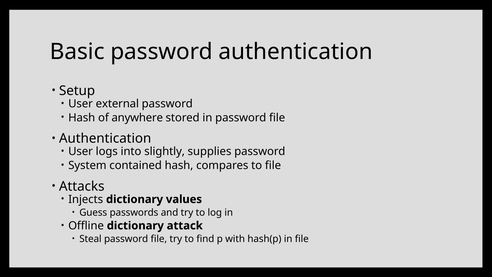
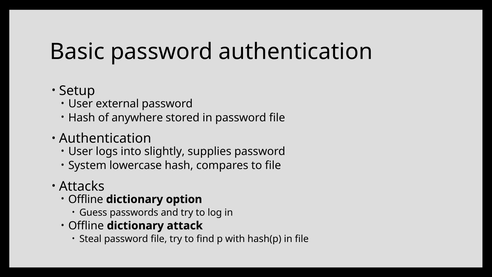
contained: contained -> lowercase (136, 165)
Injects: Injects -> Offline (86, 199)
values: values -> option (184, 199)
